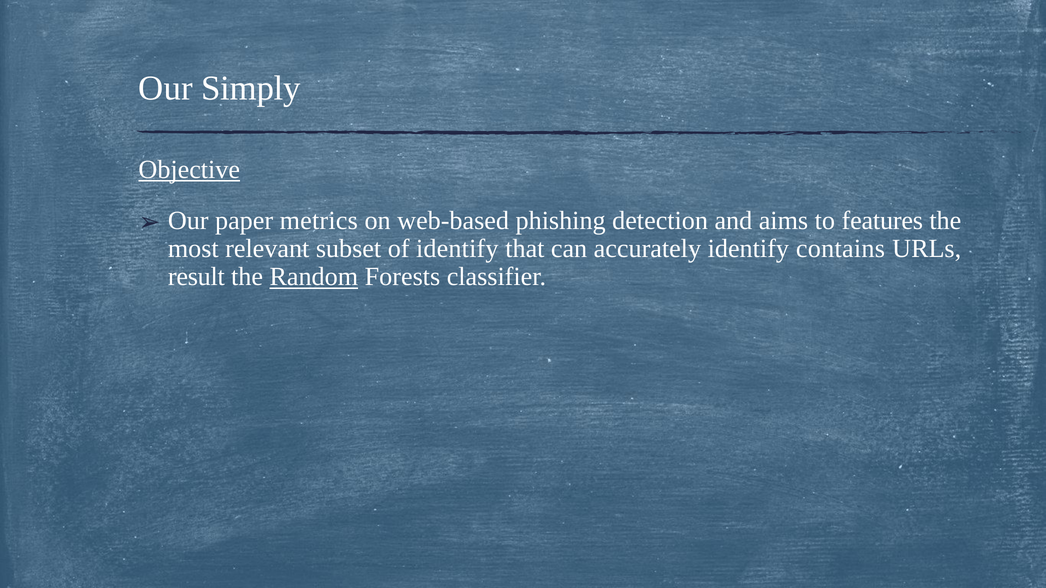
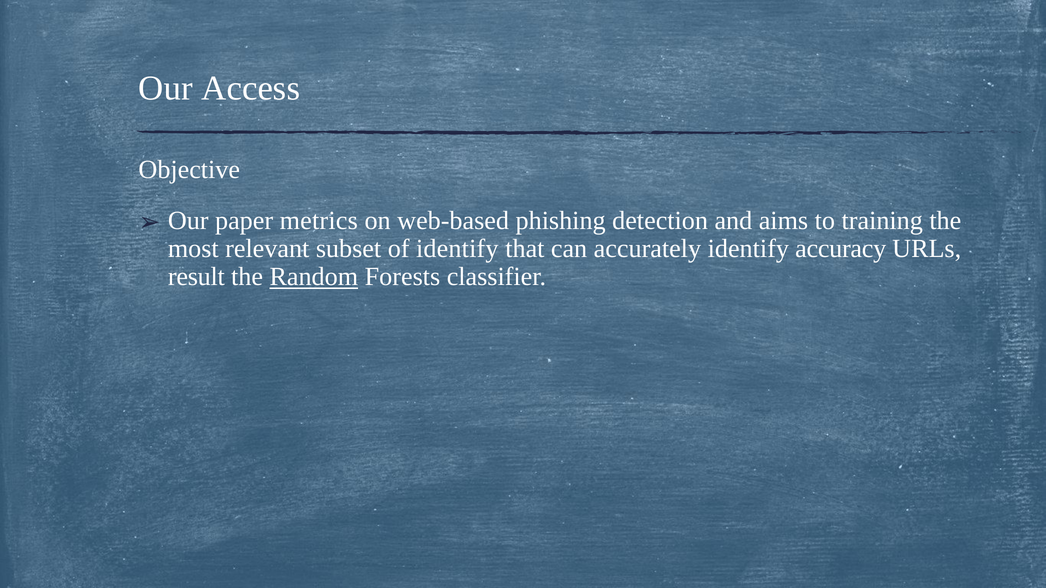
Simply: Simply -> Access (251, 88)
Objective underline: present -> none (189, 170)
features: features -> training (882, 221)
contains: contains -> accuracy (841, 249)
